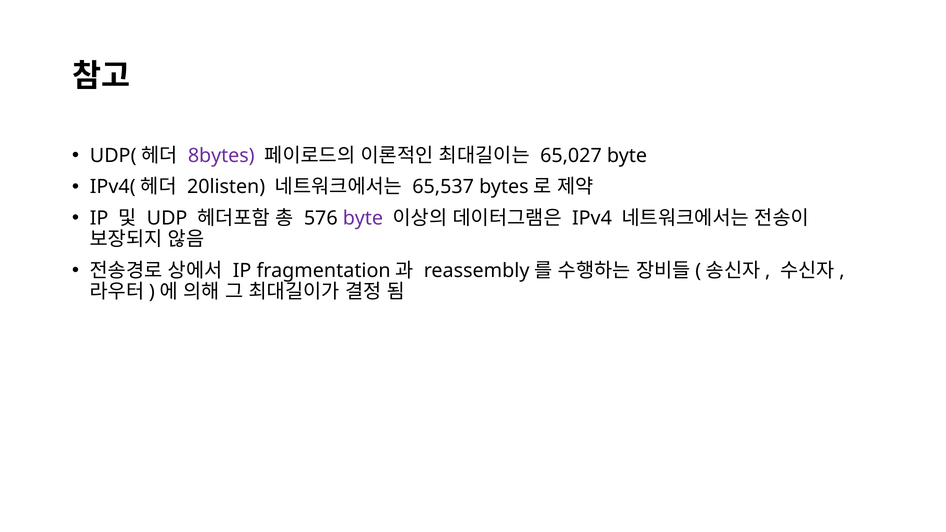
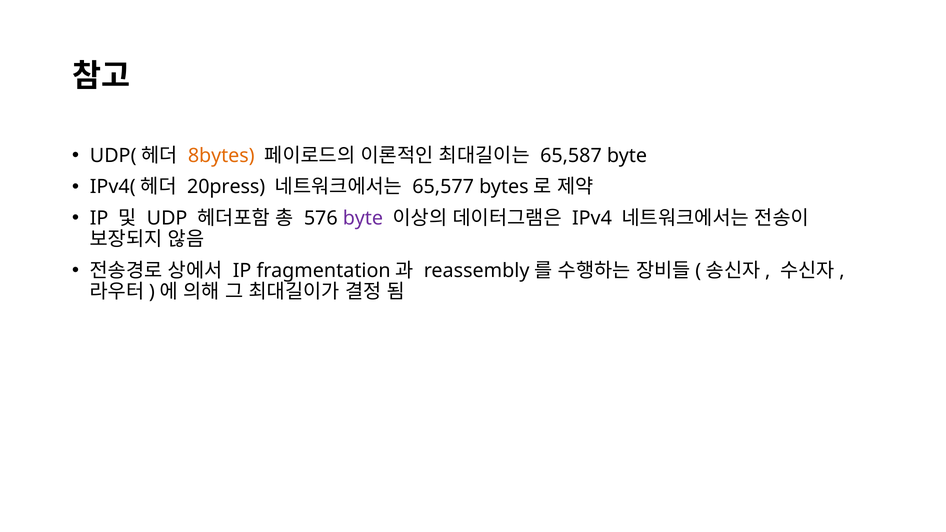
8bytes colour: purple -> orange (221, 156)
65,027: 65,027 -> 65,587 (571, 156)
20listen: 20listen -> 20press (226, 187)
65,537: 65,537 -> 65,577 (443, 187)
